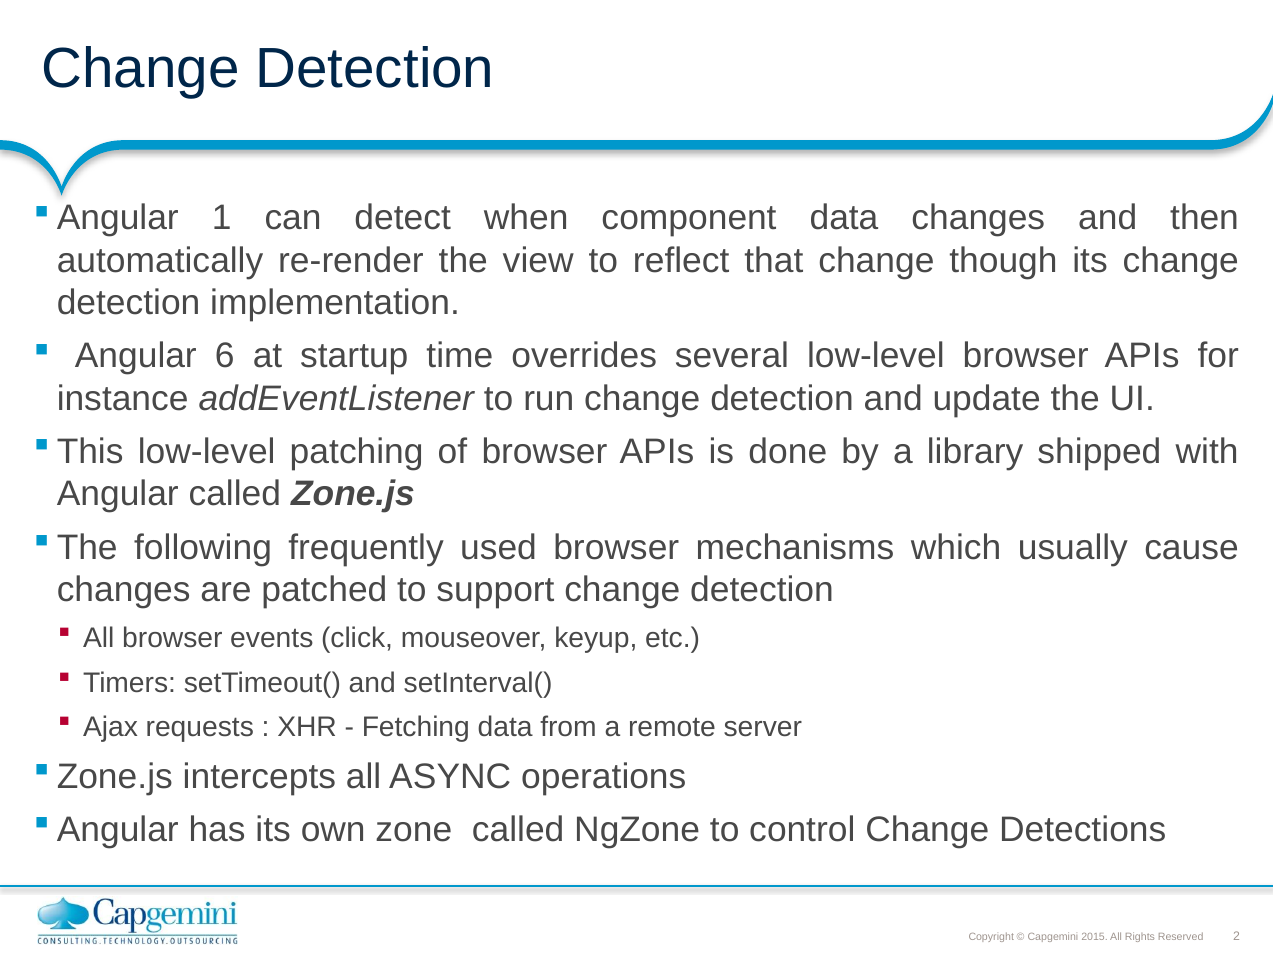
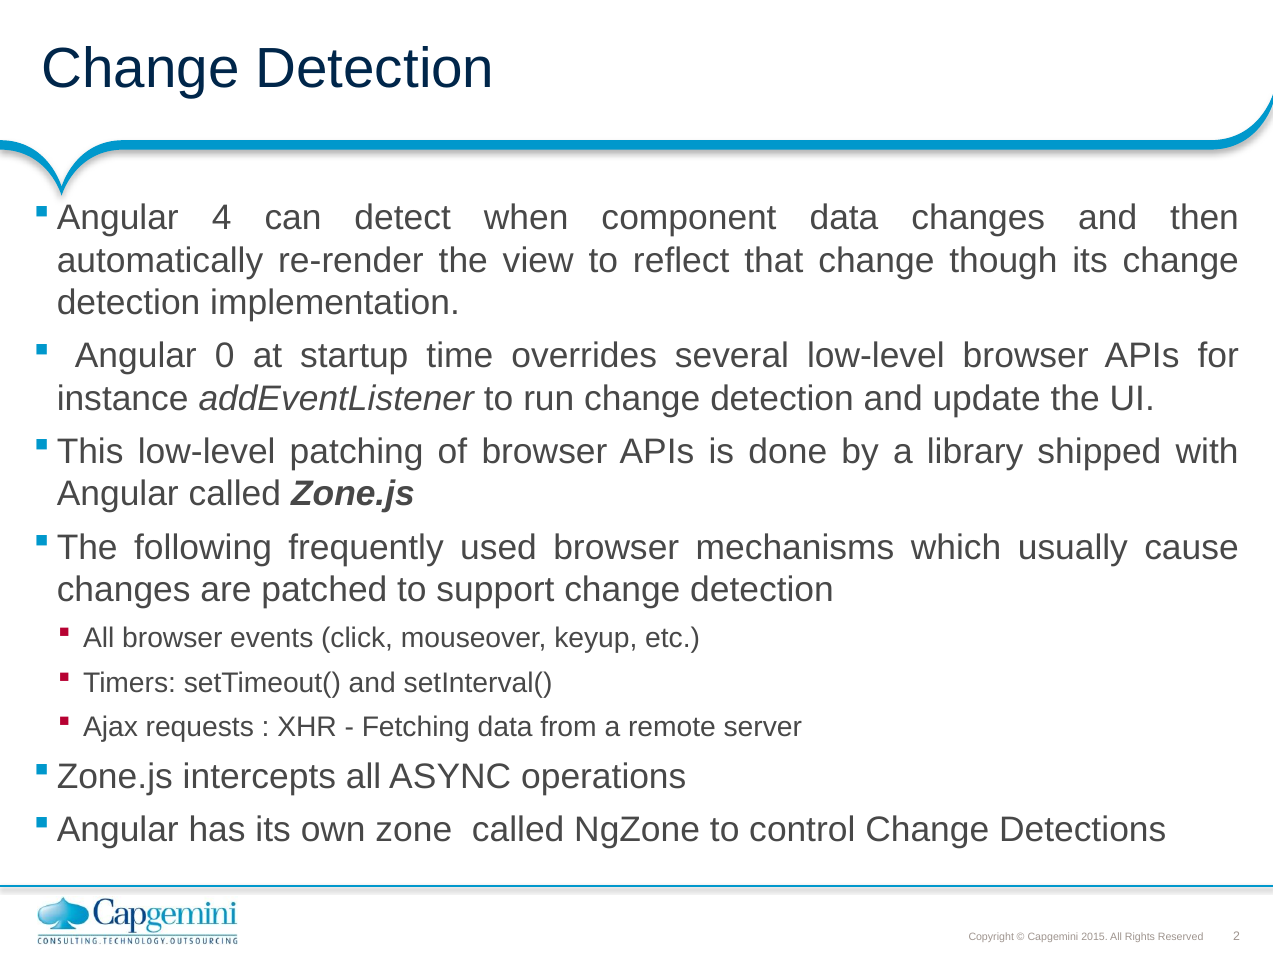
1: 1 -> 4 (222, 218)
6: 6 -> 0 (225, 356)
